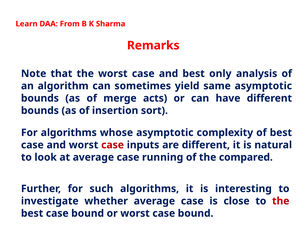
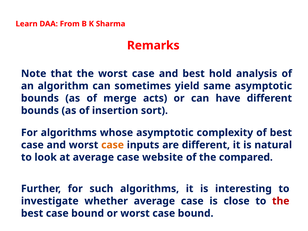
only: only -> hold (220, 74)
case colour: red -> orange (113, 145)
running: running -> website (163, 157)
